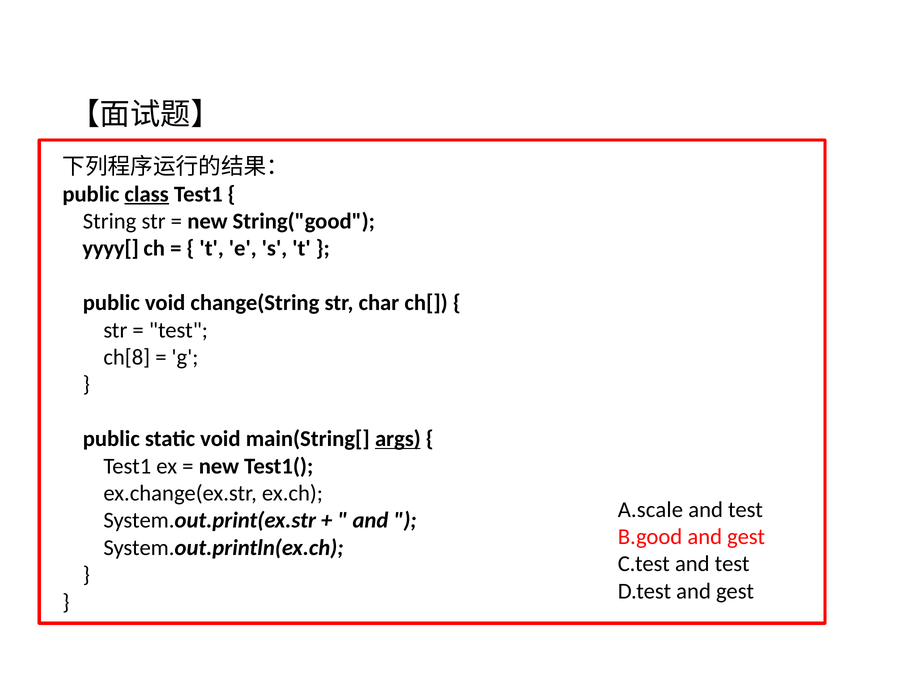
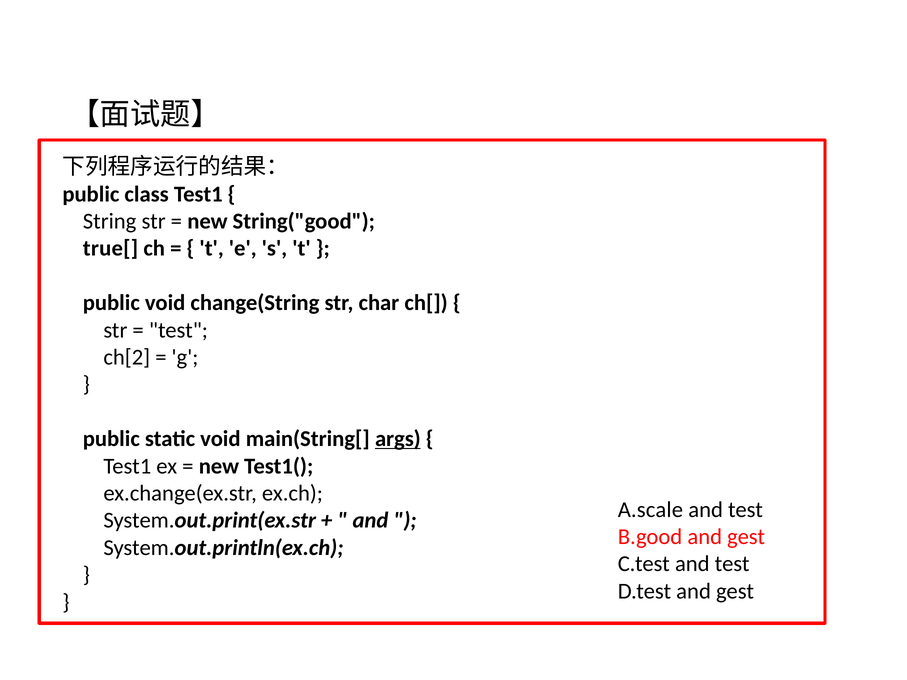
class underline: present -> none (147, 194)
yyyy[: yyyy[ -> true[ (110, 249)
ch[8: ch[8 -> ch[2 (127, 357)
